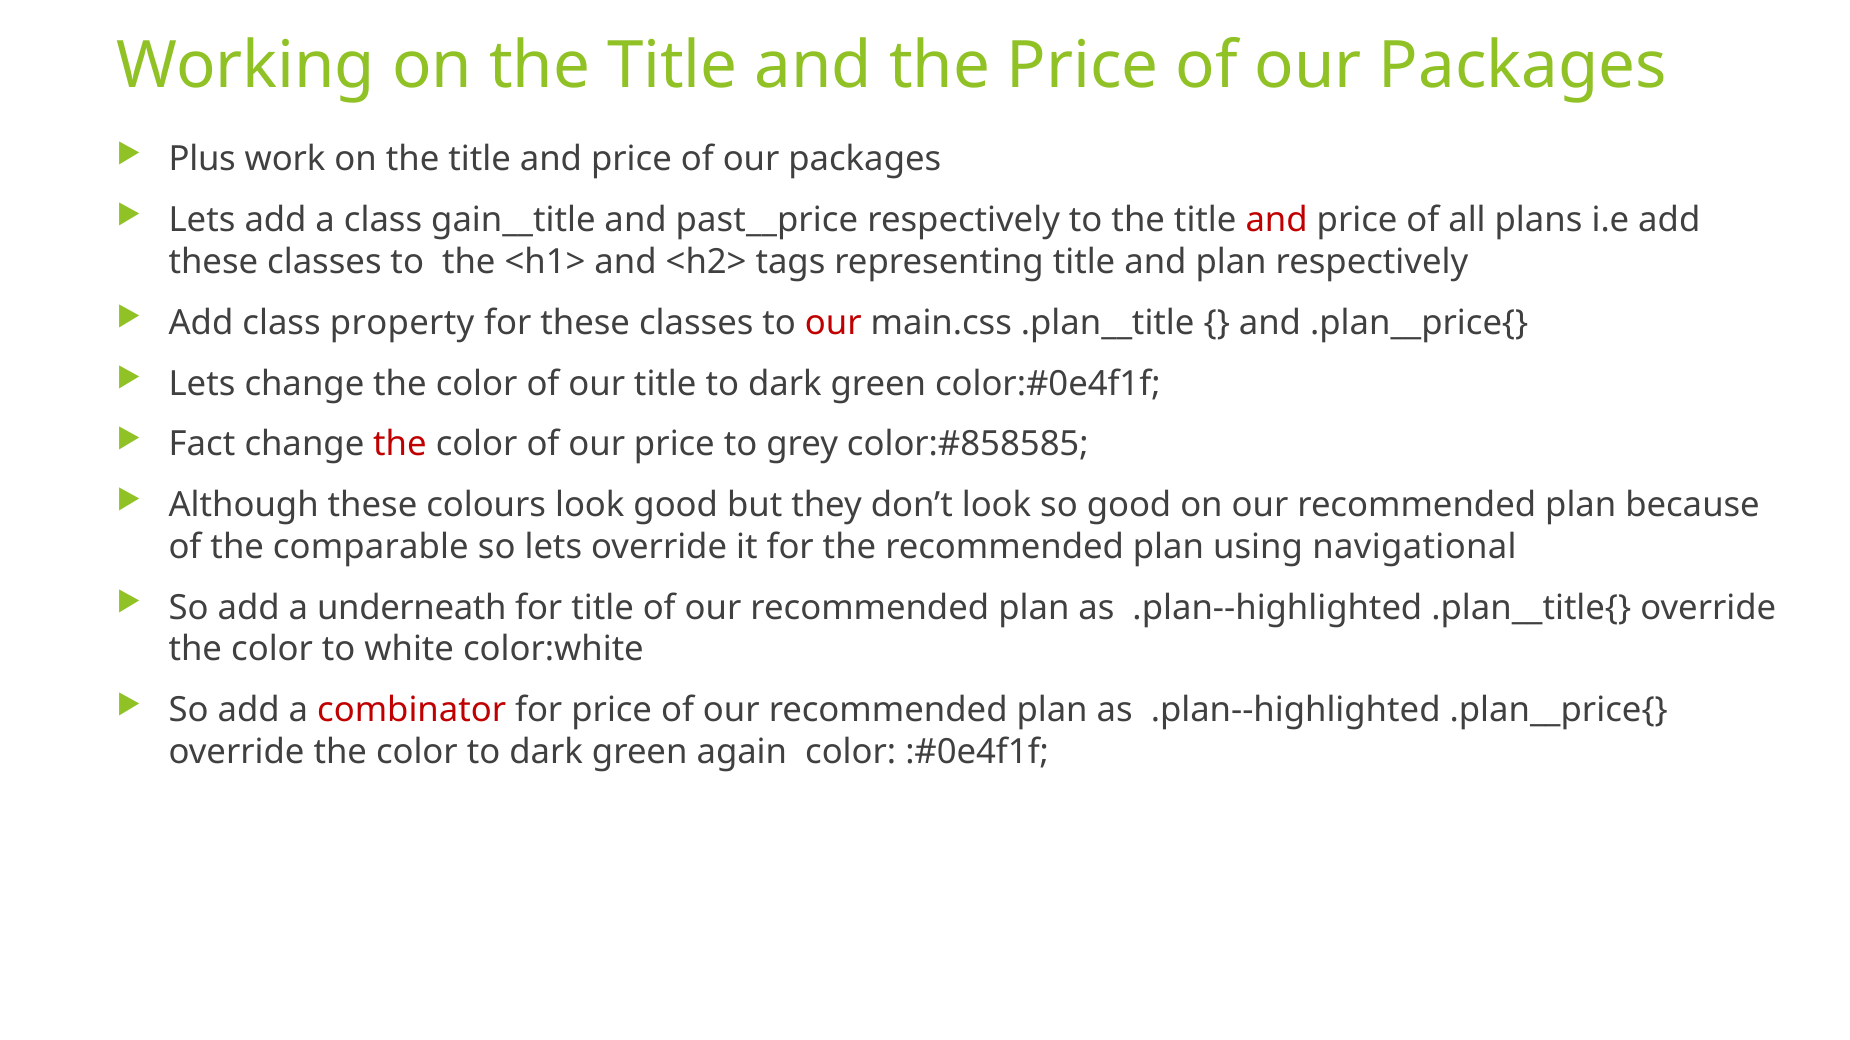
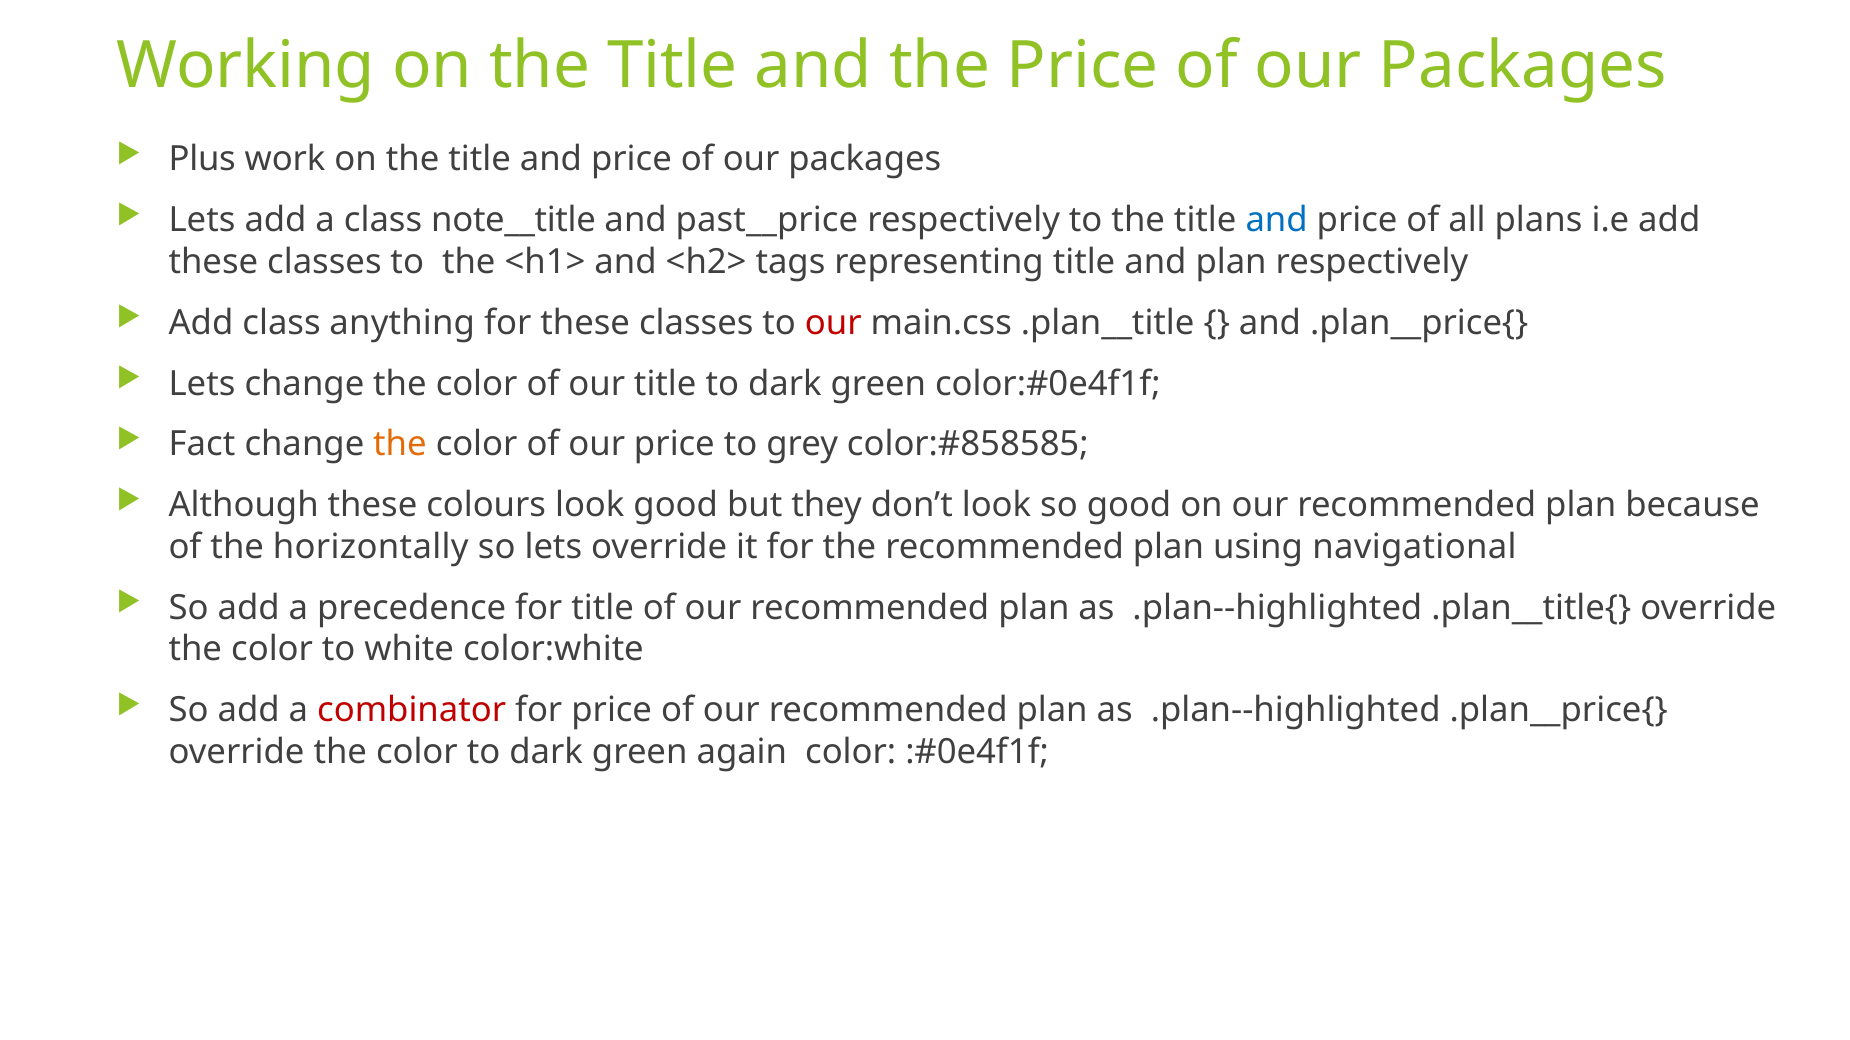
gain__title: gain__title -> note__title (514, 220)
and colour: red -> blue (1277, 220)
property: property -> anything (402, 323)
the colour: red -> orange (400, 445)
comparable: comparable -> horizontally (371, 547)
underneath: underneath -> precedence (412, 608)
